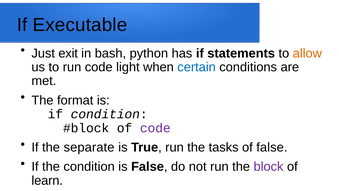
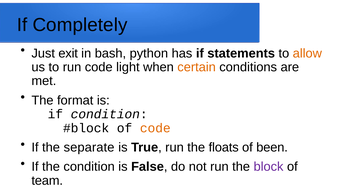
Executable: Executable -> Completely (80, 25)
certain colour: blue -> orange (197, 67)
code colour: purple -> orange (155, 128)
tasks: tasks -> floats (224, 147)
of false: false -> been (272, 147)
learn: learn -> team (47, 180)
